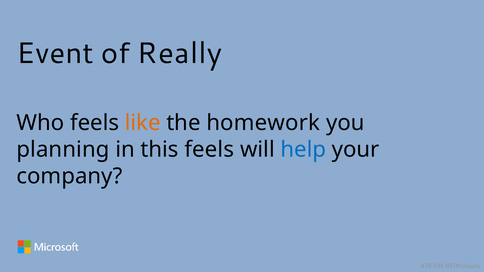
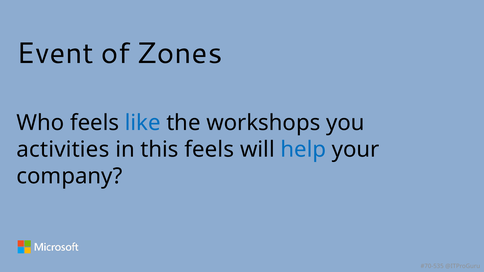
Really: Really -> Zones (180, 54)
like colour: orange -> blue (143, 123)
homework: homework -> workshops (263, 123)
planning: planning -> activities (63, 150)
